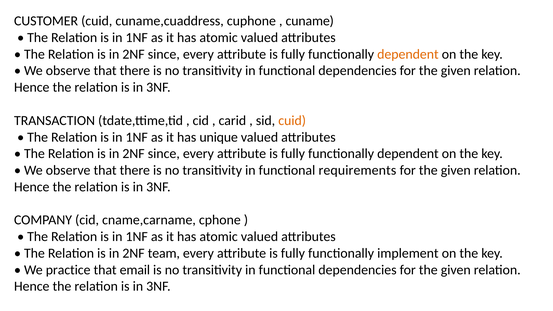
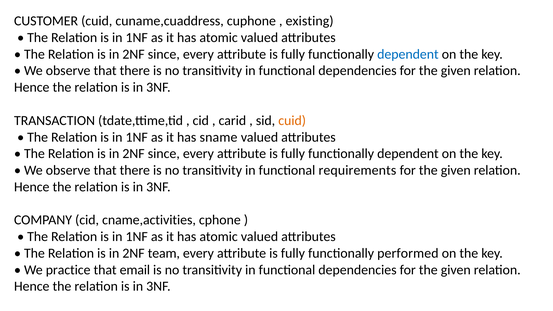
cuname: cuname -> existing (310, 21)
dependent colour: orange -> blue (408, 54)
unique: unique -> sname (219, 137)
cname,carname: cname,carname -> cname,activities (149, 220)
implement: implement -> performed (408, 253)
